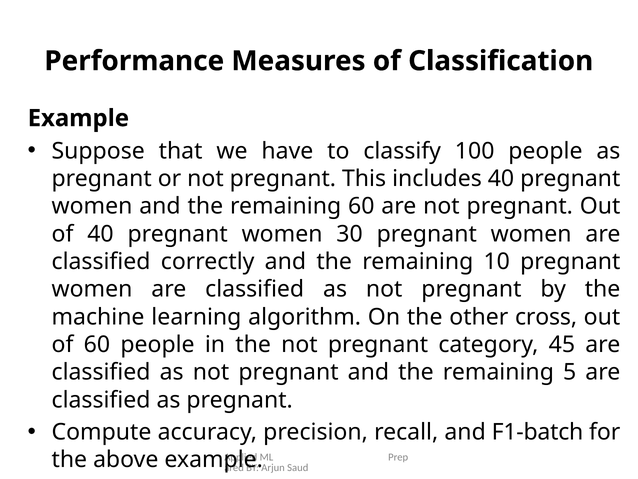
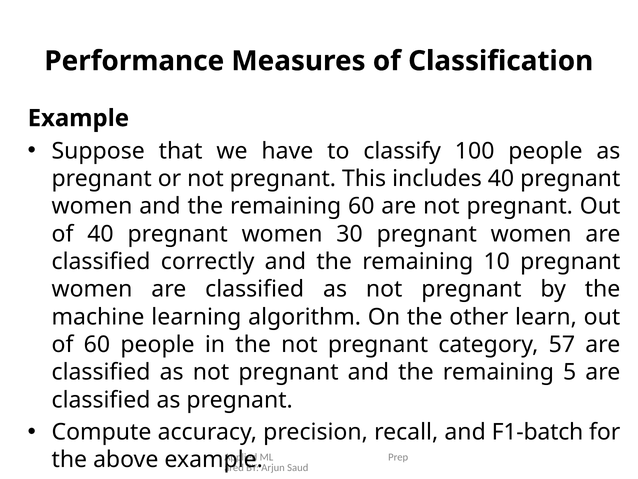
cross: cross -> learn (546, 317)
45: 45 -> 57 (562, 344)
